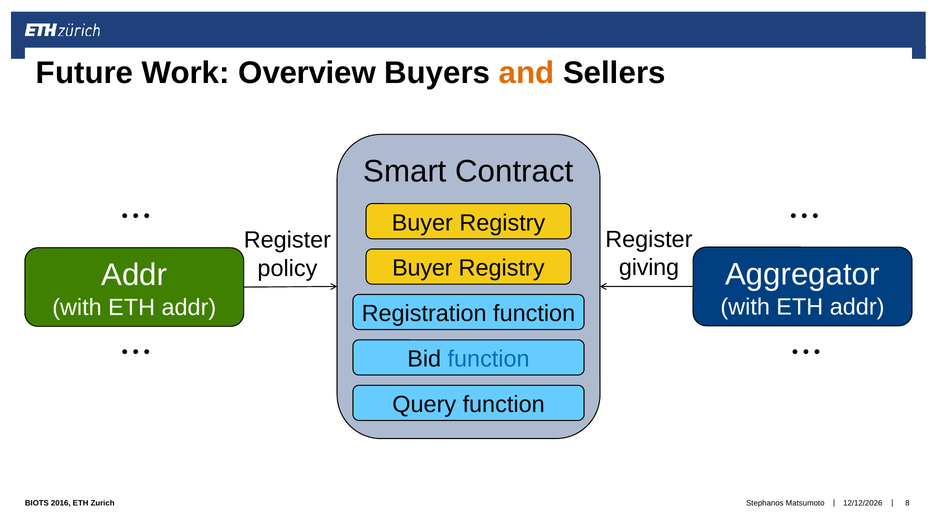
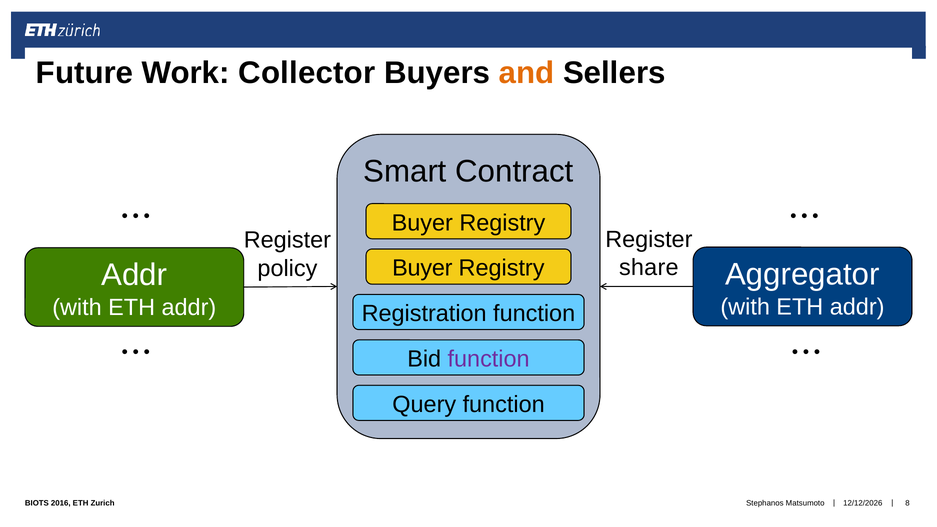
Overview: Overview -> Collector (307, 73)
giving: giving -> share (649, 268)
function colour: blue -> purple (489, 359)
